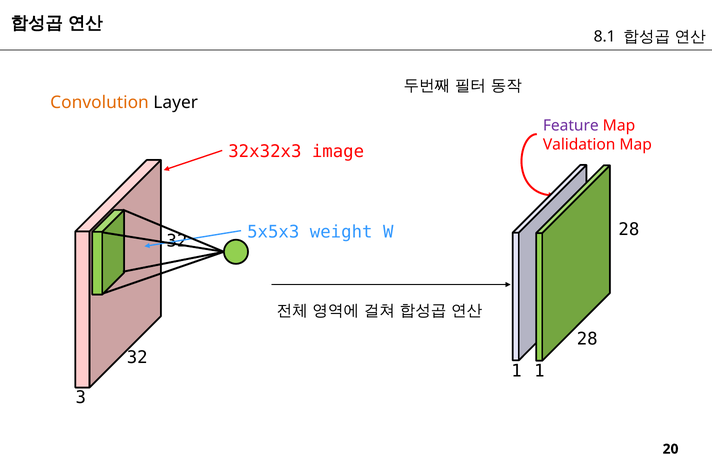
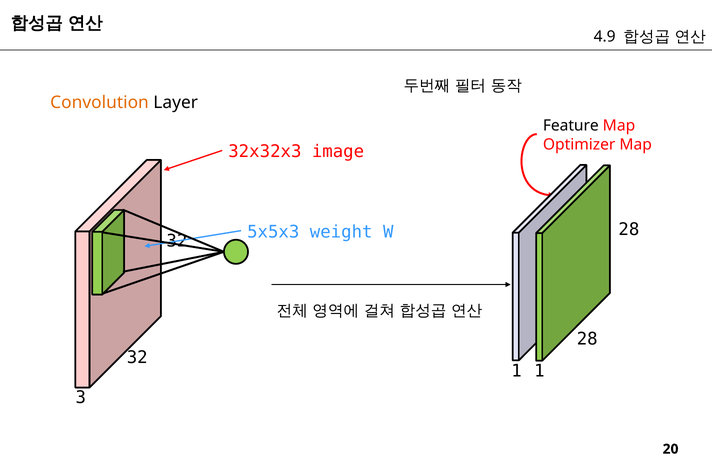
8.1: 8.1 -> 4.9 (605, 36)
Feature colour: purple -> black (571, 126)
Validation: Validation -> Optimizer (579, 144)
